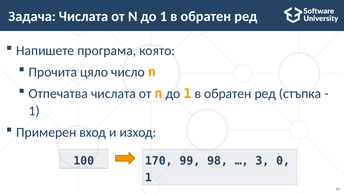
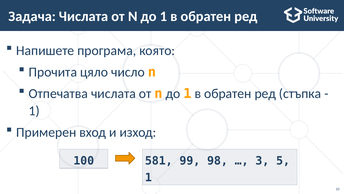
170: 170 -> 581 (159, 161)
0: 0 -> 5 (283, 161)
